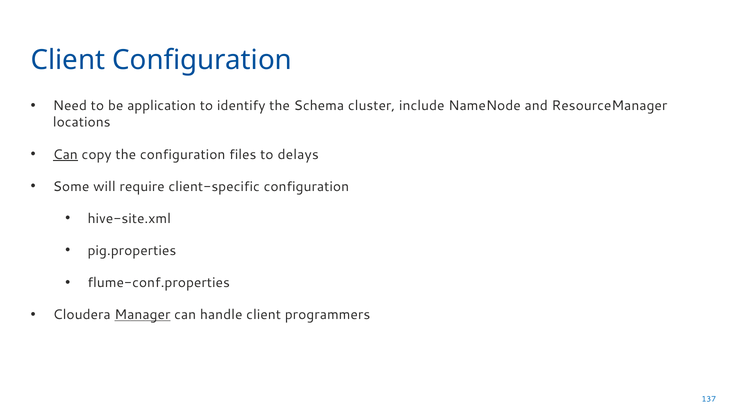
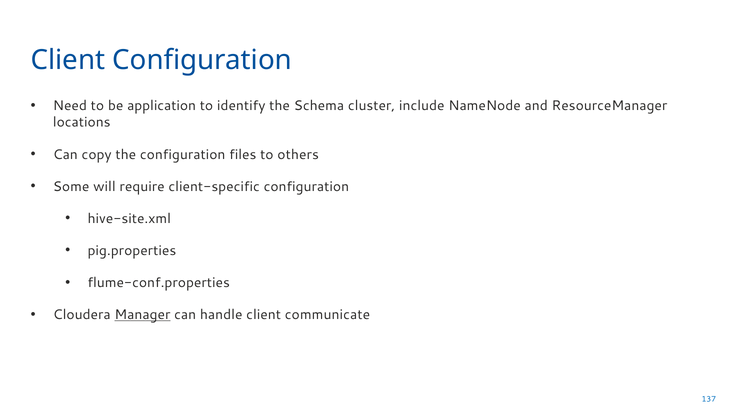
Can underline: present -> none (65, 154)
delays: delays -> others (298, 154)
programmers: programmers -> communicate (327, 315)
